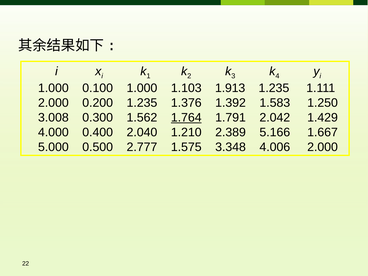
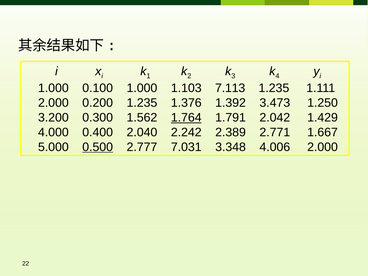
1.913: 1.913 -> 7.113 (230, 88)
1.583: 1.583 -> 3.473 (275, 103)
3.008: 3.008 -> 3.200 (53, 118)
1.210: 1.210 -> 2.242 (186, 132)
5.166: 5.166 -> 2.771 (275, 132)
0.500 underline: none -> present (98, 147)
1.575: 1.575 -> 7.031 (186, 147)
